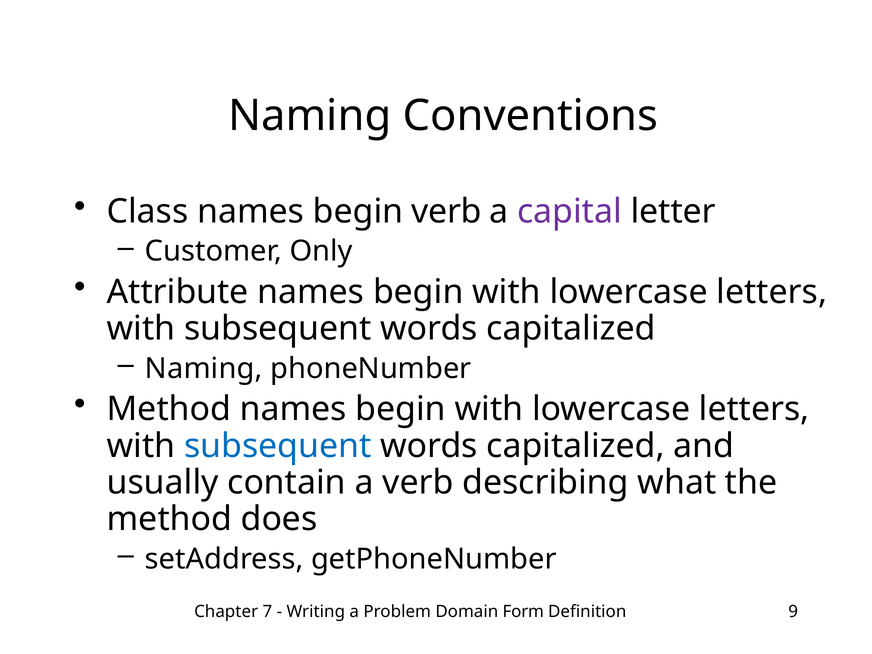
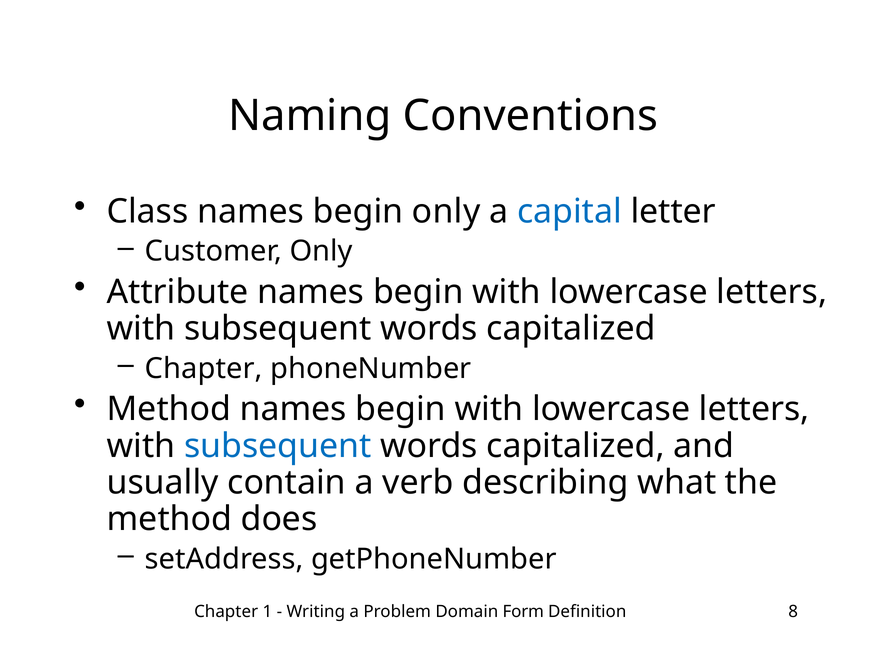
begin verb: verb -> only (446, 211)
capital colour: purple -> blue (569, 211)
Naming: Naming -> Chapter (204, 368)
7: 7 -> 1 (267, 612)
9: 9 -> 8 (793, 612)
